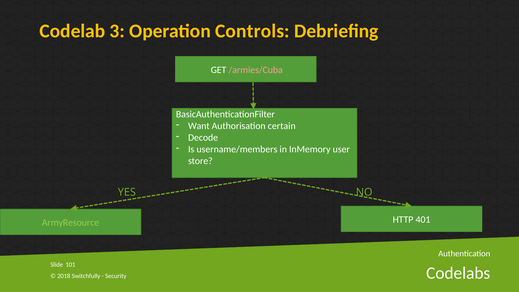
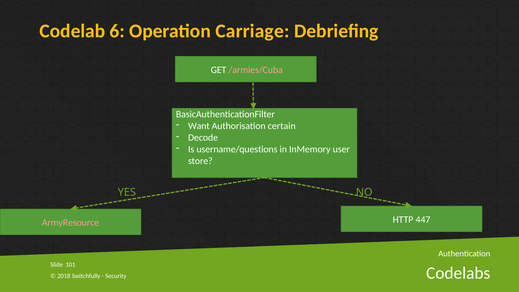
3: 3 -> 6 (117, 31)
Controls: Controls -> Carriage (252, 31)
username/members: username/members -> username/questions (237, 149)
ArmyResource colour: light green -> pink (71, 222)
401: 401 -> 447 (423, 220)
